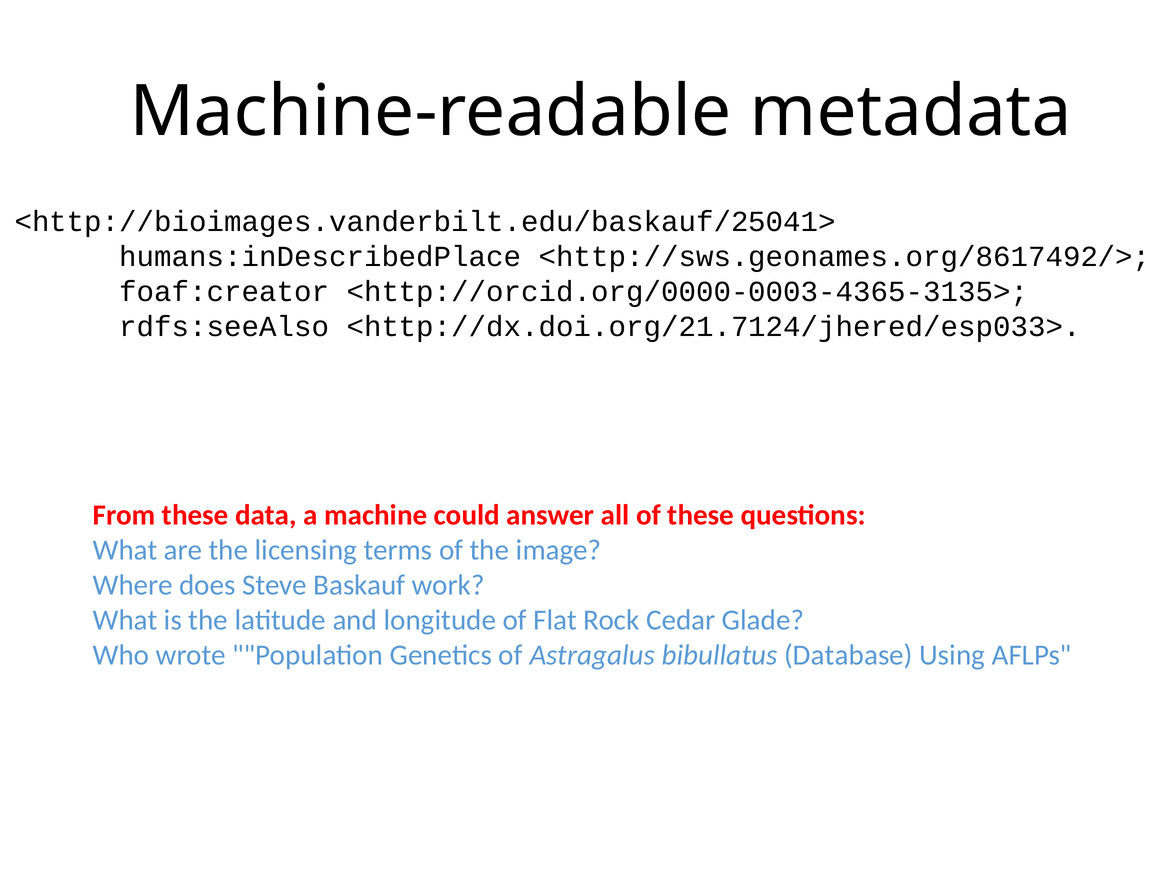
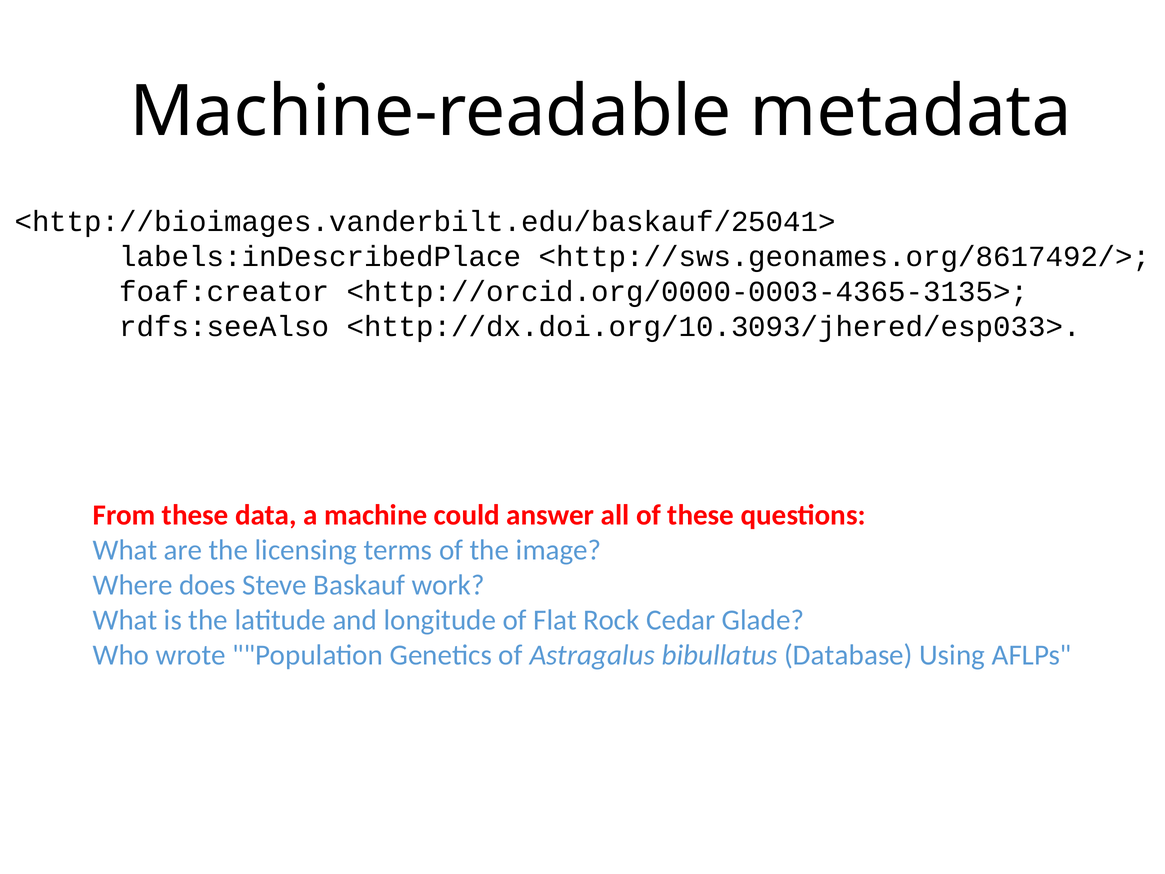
humans:inDescribedPlace: humans:inDescribedPlace -> labels:inDescribedPlace (320, 257)
<http://dx.doi.org/21.7124/jhered/esp033>: <http://dx.doi.org/21.7124/jhered/esp033> -> <http://dx.doi.org/10.3093/jhered/esp033> (714, 327)
